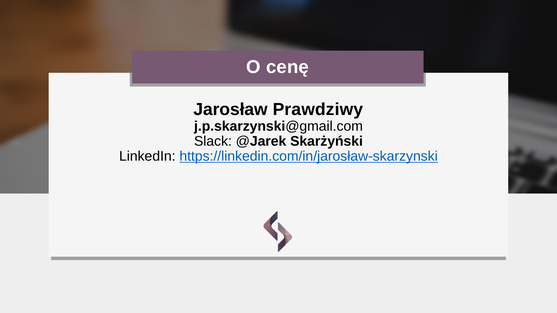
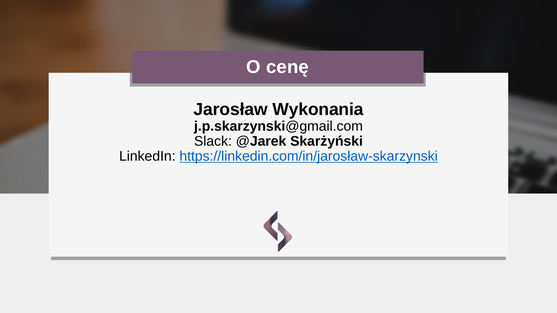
Prawdziwy: Prawdziwy -> Wykonania (318, 109)
